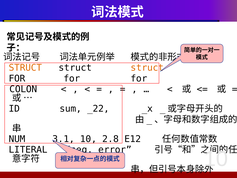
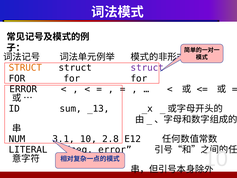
struct colour: orange -> purple (147, 68)
COLON: COLON -> ERROR (23, 89)
_22: _22 -> _13 (98, 109)
